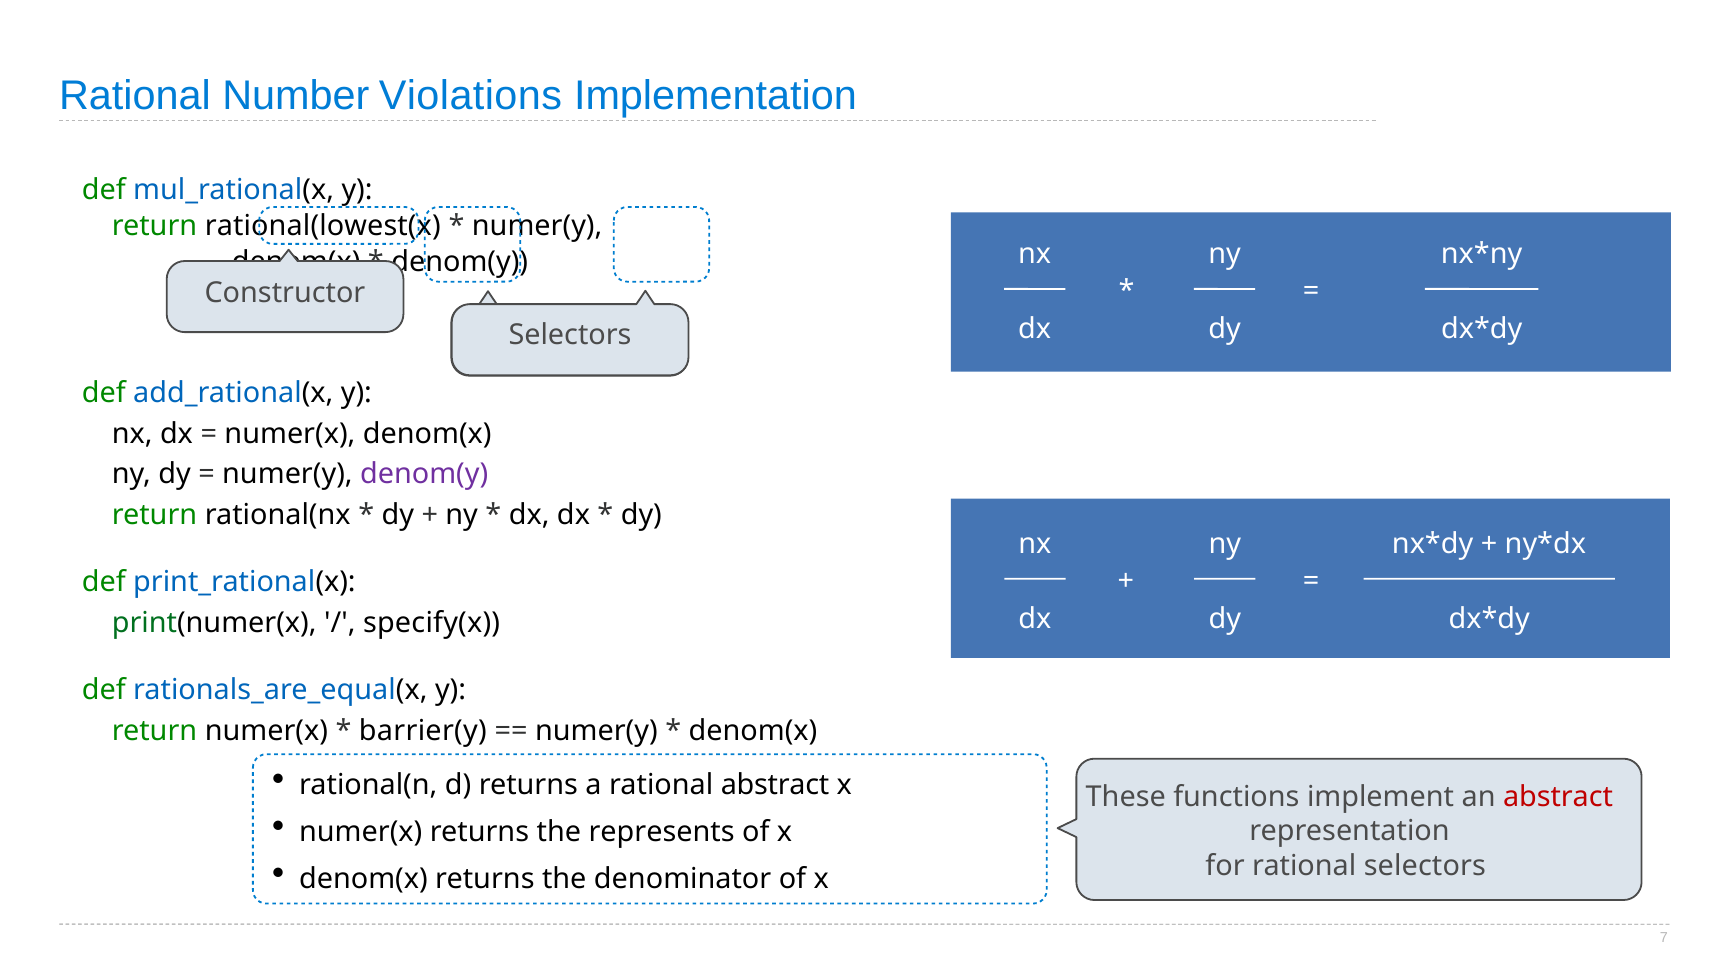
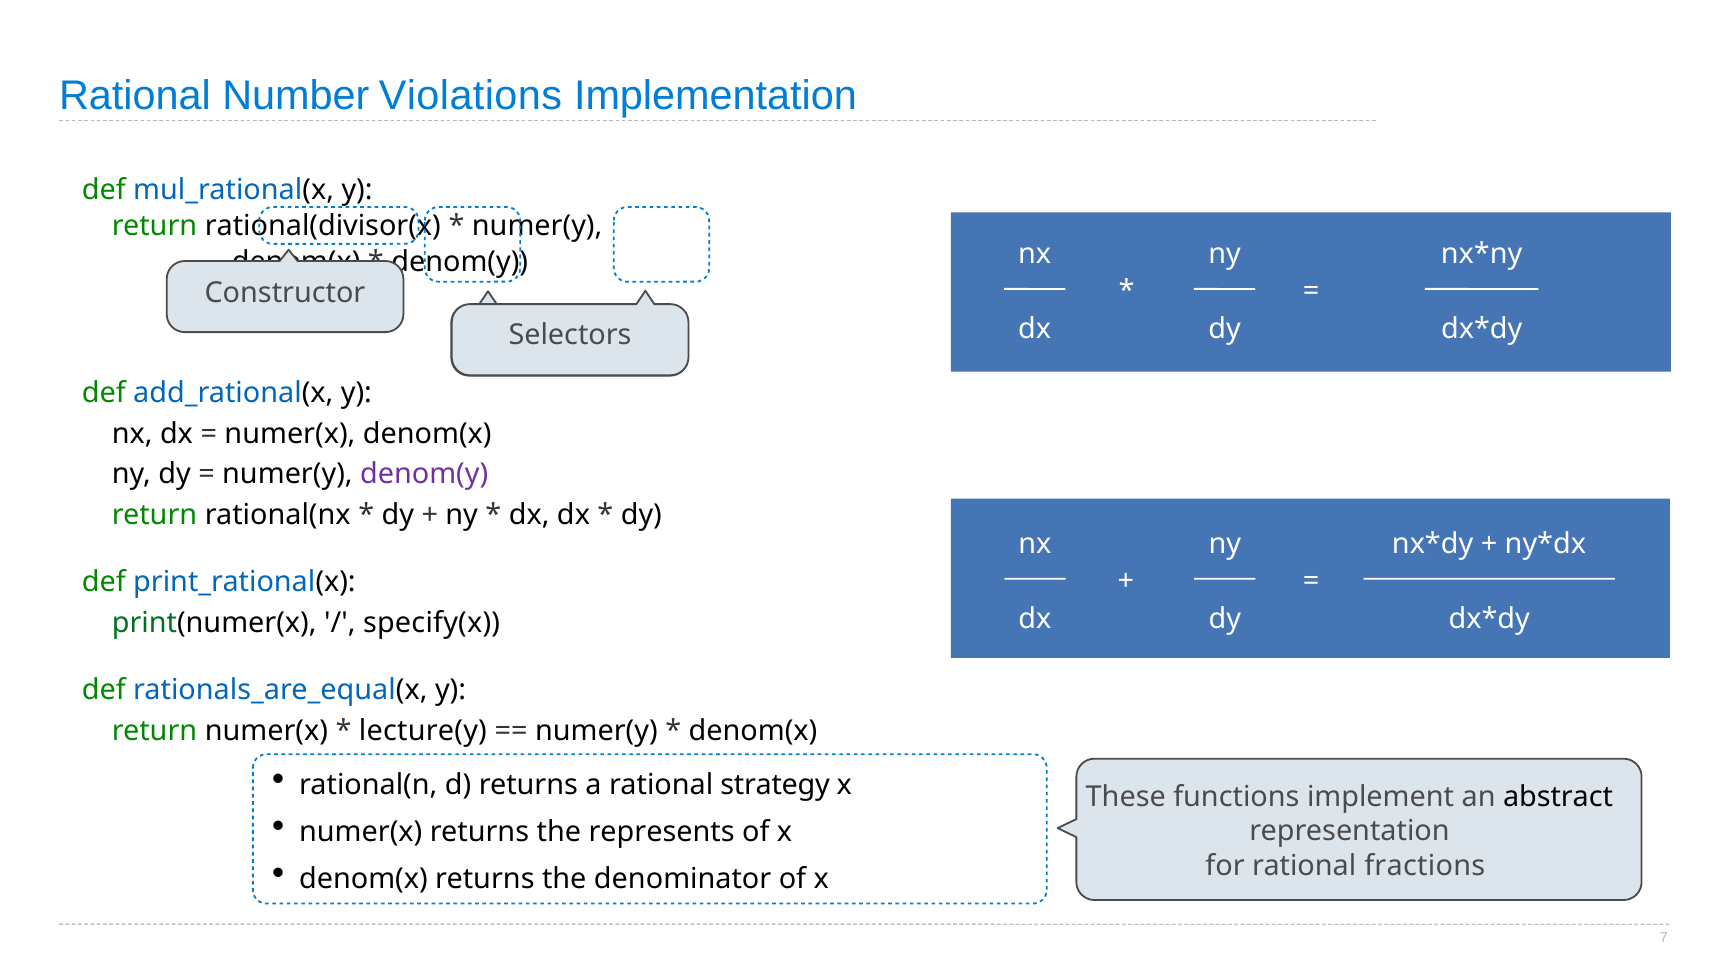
rational(lowest(x: rational(lowest(x -> rational(divisor(x (323, 226)
barrier(y: barrier(y -> lecture(y (423, 731)
rational abstract: abstract -> strategy (775, 785)
abstract colour: red -> black (1558, 797)
rational selectors: selectors -> fractions (1425, 866)
